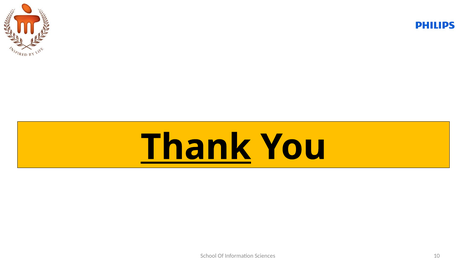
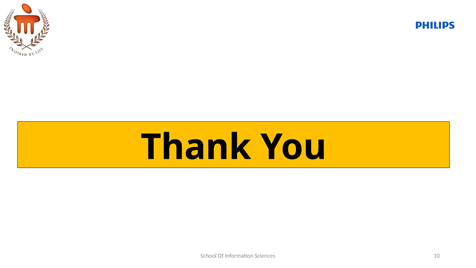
Thank underline: present -> none (196, 147)
